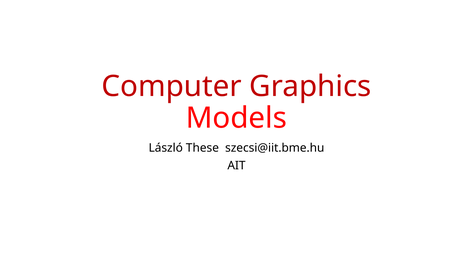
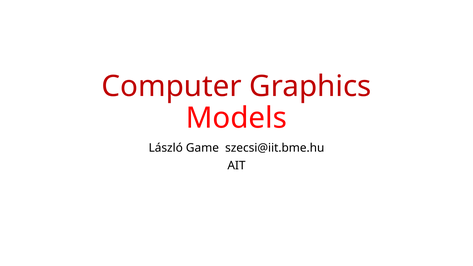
These: These -> Game (202, 148)
